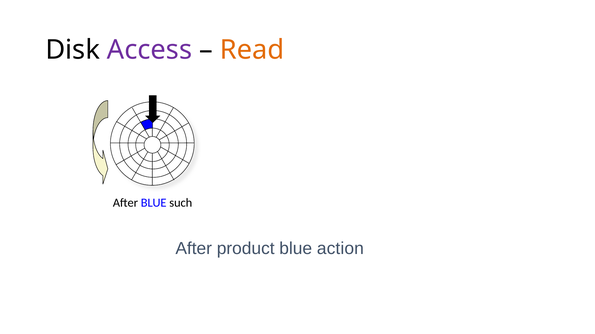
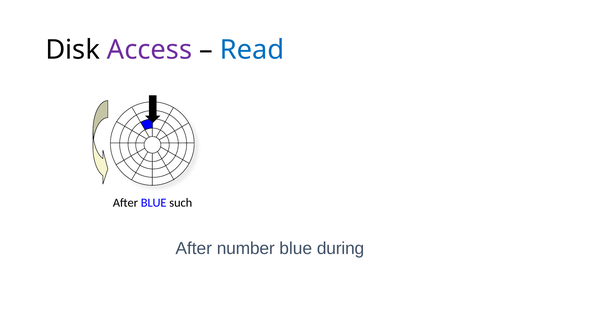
Read colour: orange -> blue (252, 50)
product: product -> number (246, 249)
action: action -> during (341, 249)
